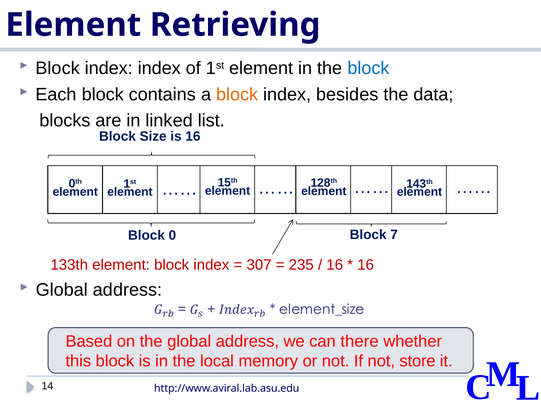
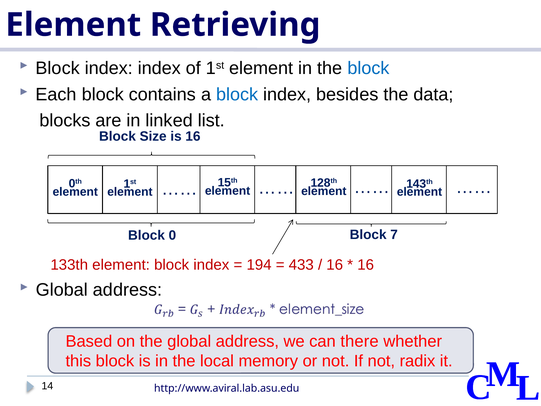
block colour: orange -> blue (237, 94)
307: 307 -> 194 (259, 265)
235: 235 -> 433 (301, 265)
store: store -> radix (417, 361)
